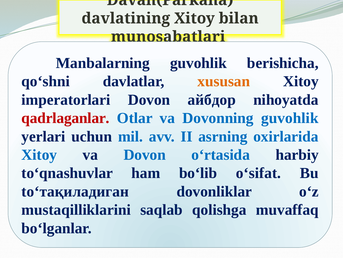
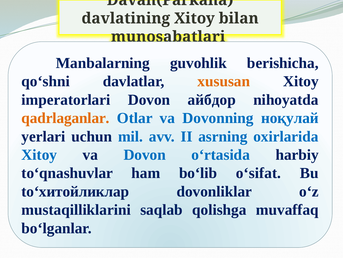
qadrlaganlar colour: red -> orange (66, 118)
Dovonning guvohlik: guvohlik -> ноқулай (290, 118)
to‘тақиладиган: to‘тақиладиган -> to‘хитойликлар (75, 191)
